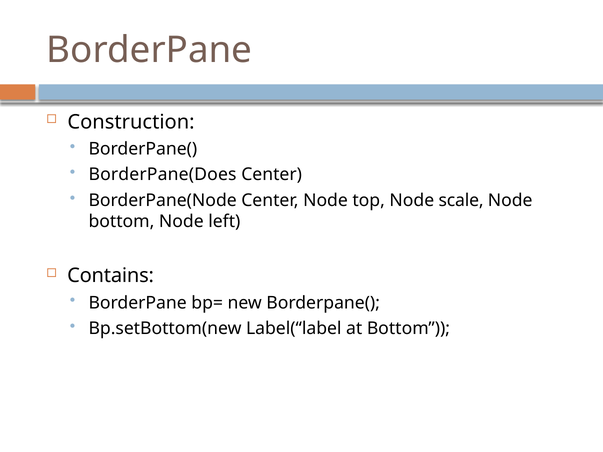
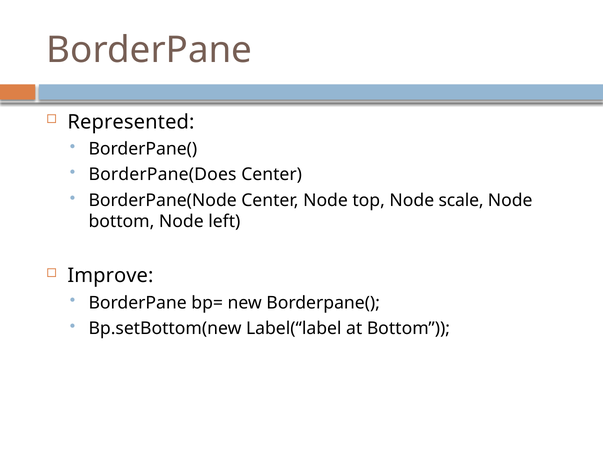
Construction: Construction -> Represented (131, 122)
Contains: Contains -> Improve (110, 276)
